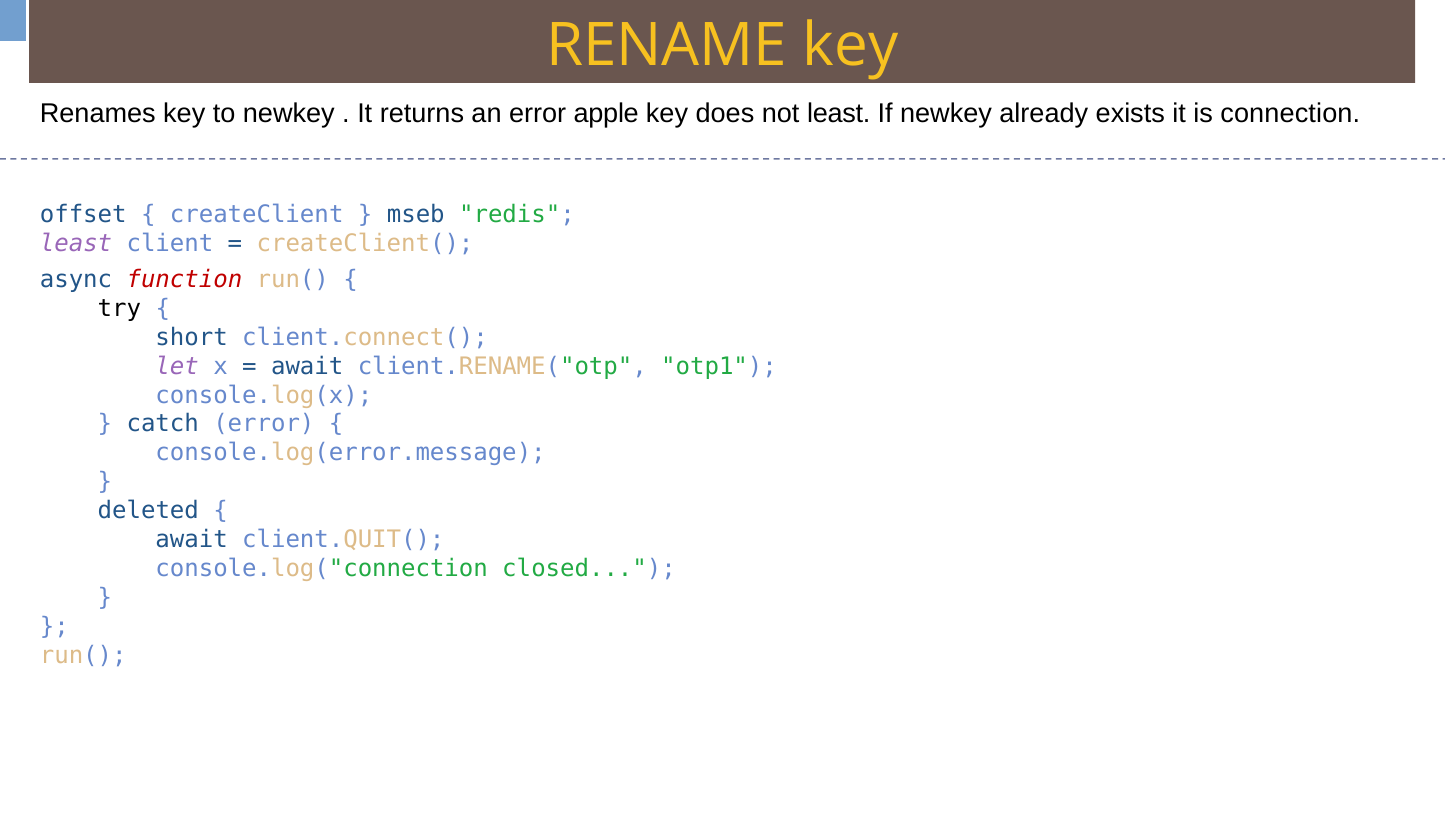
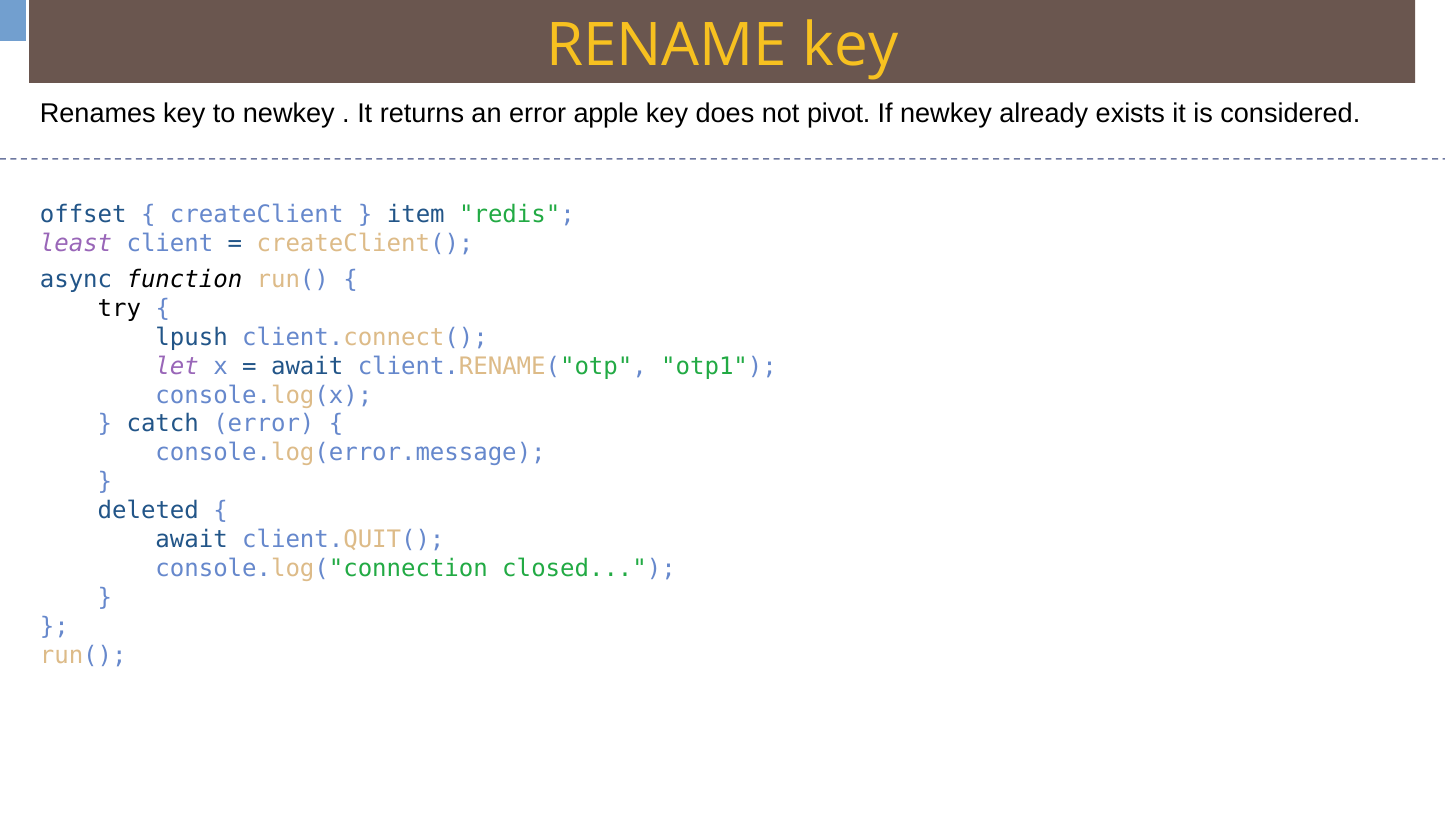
not least: least -> pivot (839, 114)
connection: connection -> considered (1290, 114)
mseb: mseb -> item (416, 214)
function colour: red -> black (184, 279)
short: short -> lpush (192, 337)
